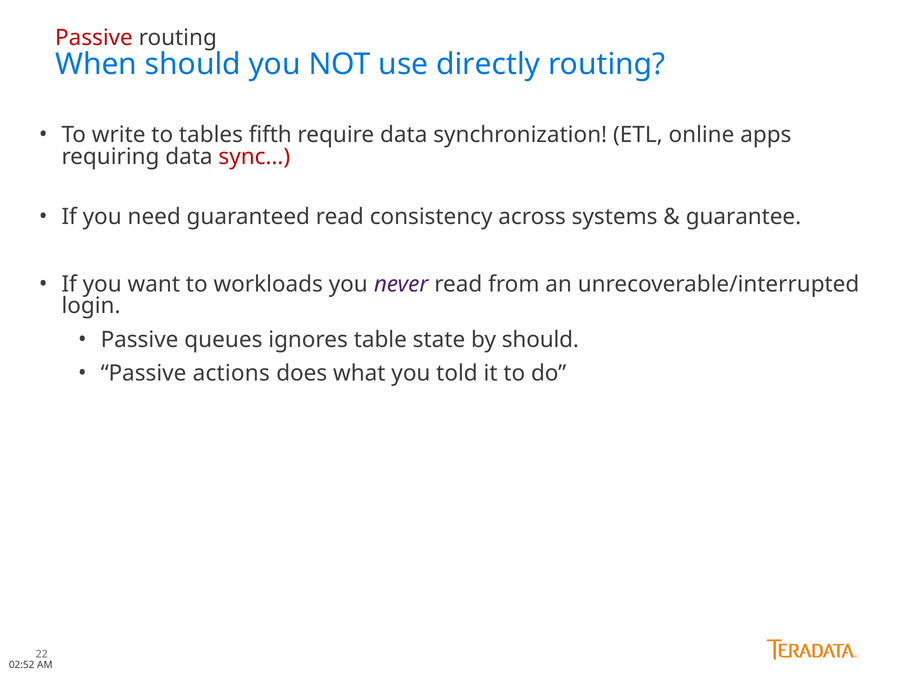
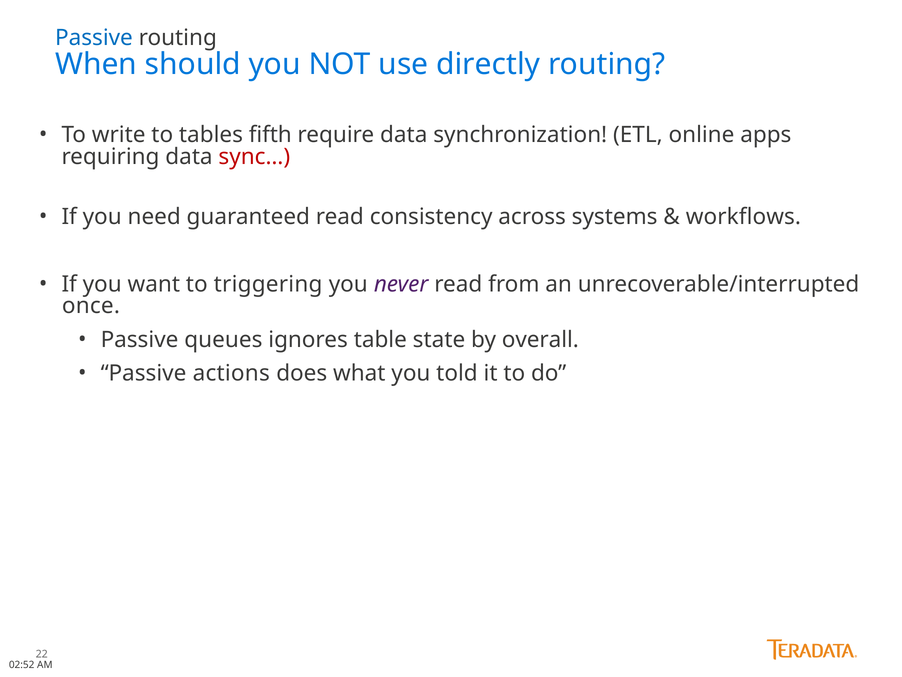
Passive colour: red -> blue (94, 38)
guarantee: guarantee -> workflows (743, 217)
workloads: workloads -> triggering (268, 284)
login: login -> once (91, 306)
by should: should -> overall (540, 340)
